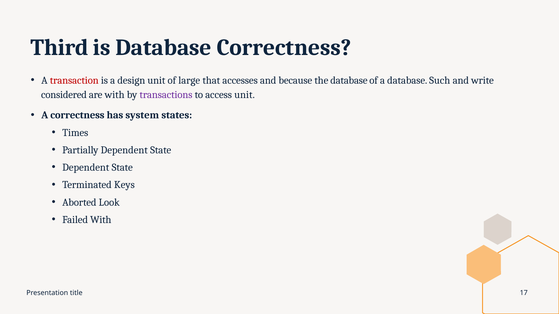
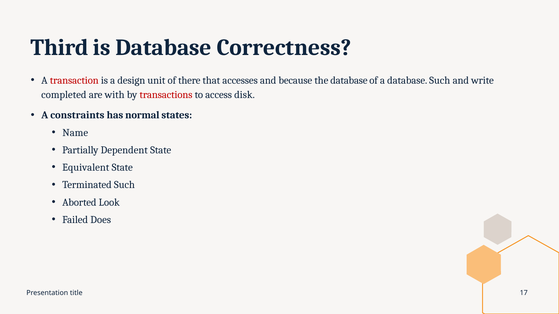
large: large -> there (189, 80)
considered: considered -> completed (64, 95)
transactions colour: purple -> red (166, 95)
access unit: unit -> disk (245, 95)
A correctness: correctness -> constraints (77, 115)
system: system -> normal (142, 115)
Times: Times -> Name (75, 133)
Dependent: Dependent -> Equivalent (86, 168)
Terminated Keys: Keys -> Such (124, 185)
Failed With: With -> Does (101, 220)
